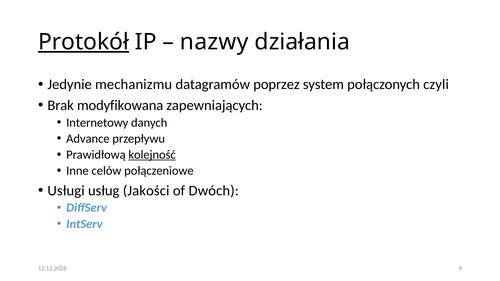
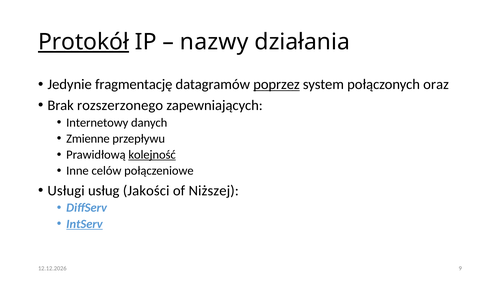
mechanizmu: mechanizmu -> fragmentację (134, 85)
poprzez underline: none -> present (276, 85)
czyli: czyli -> oraz (436, 85)
modyfikowana: modyfikowana -> rozszerzonego (120, 105)
Advance: Advance -> Zmienne (88, 139)
Dwóch: Dwóch -> Niższej (214, 191)
IntServ underline: none -> present (84, 224)
